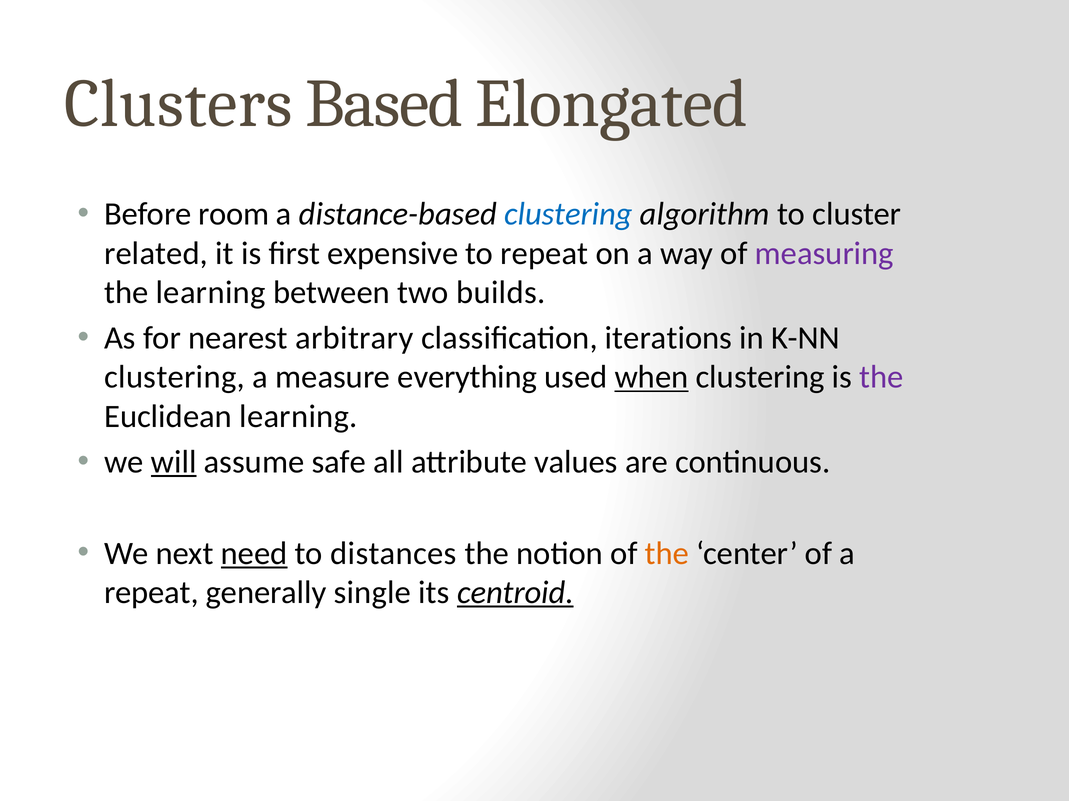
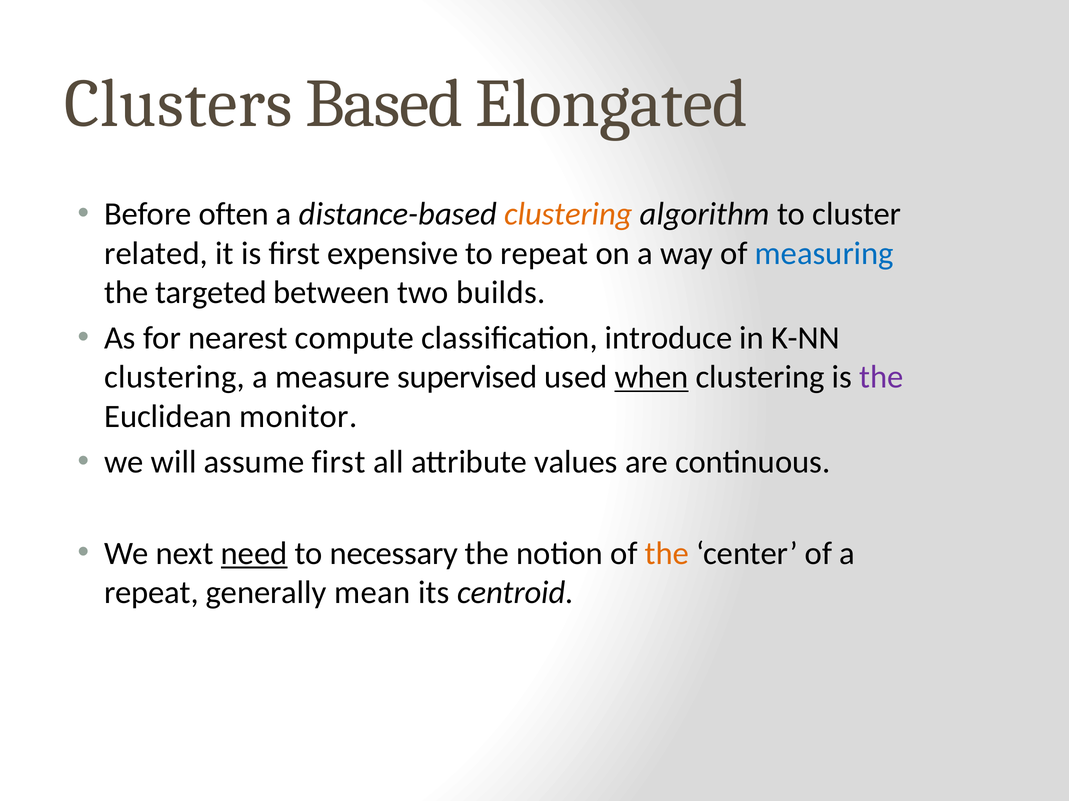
room: room -> often (234, 214)
clustering colour: blue -> orange (568, 214)
measuring colour: purple -> blue (824, 253)
the learning: learning -> targeted (211, 293)
arbitrary: arbitrary -> compute (354, 338)
iterations: iterations -> introduce (669, 338)
everything: everything -> supervised (467, 378)
Euclidean learning: learning -> monitor (298, 417)
will underline: present -> none (174, 462)
assume safe: safe -> first (339, 462)
distances: distances -> necessary (394, 554)
single: single -> mean (372, 593)
centroid underline: present -> none (515, 593)
